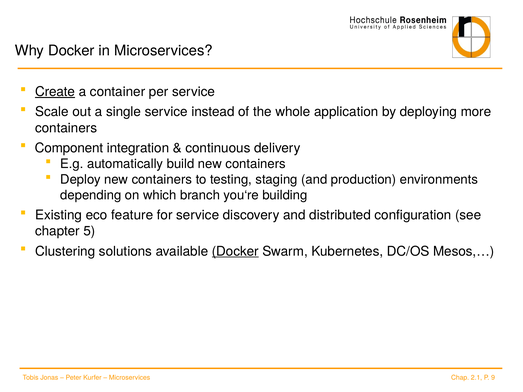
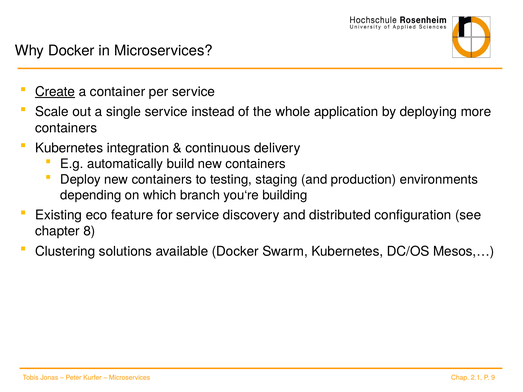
Component: Component -> Kubernetes (69, 148)
5: 5 -> 8 (89, 231)
Docker underline: present -> none (235, 251)
